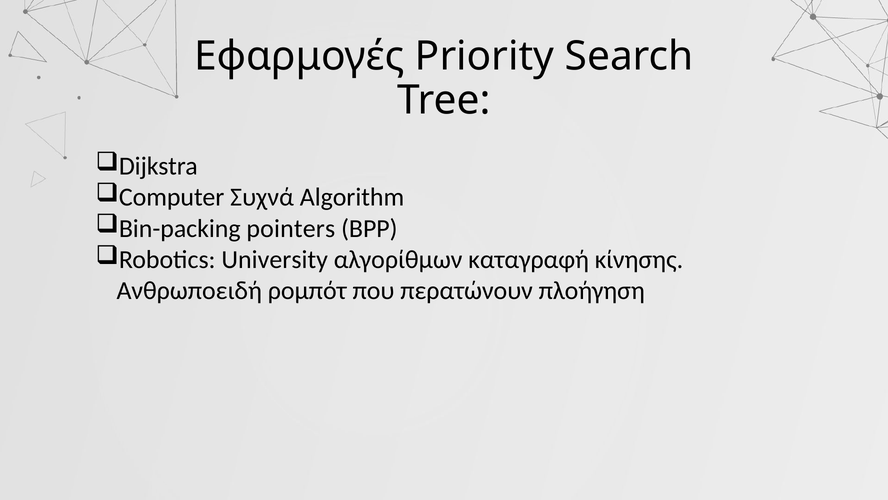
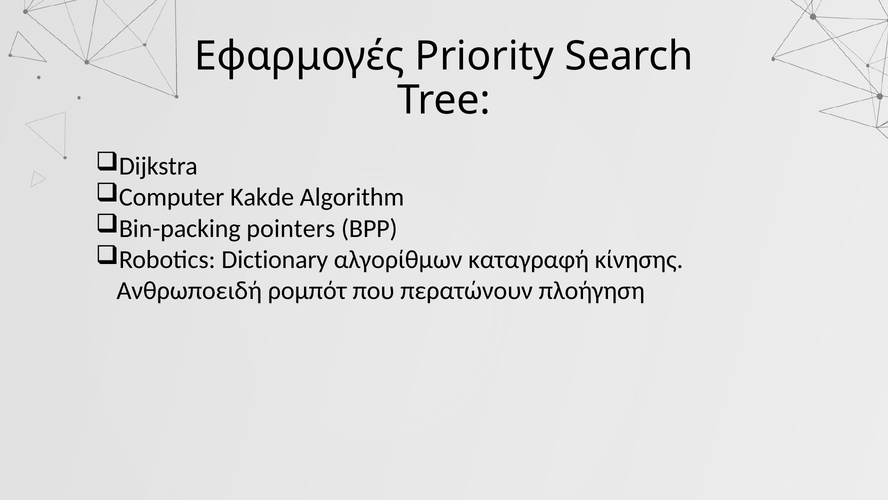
Συχνά: Συχνά -> Kakde (262, 197)
University: University -> Dictionary (275, 259)
